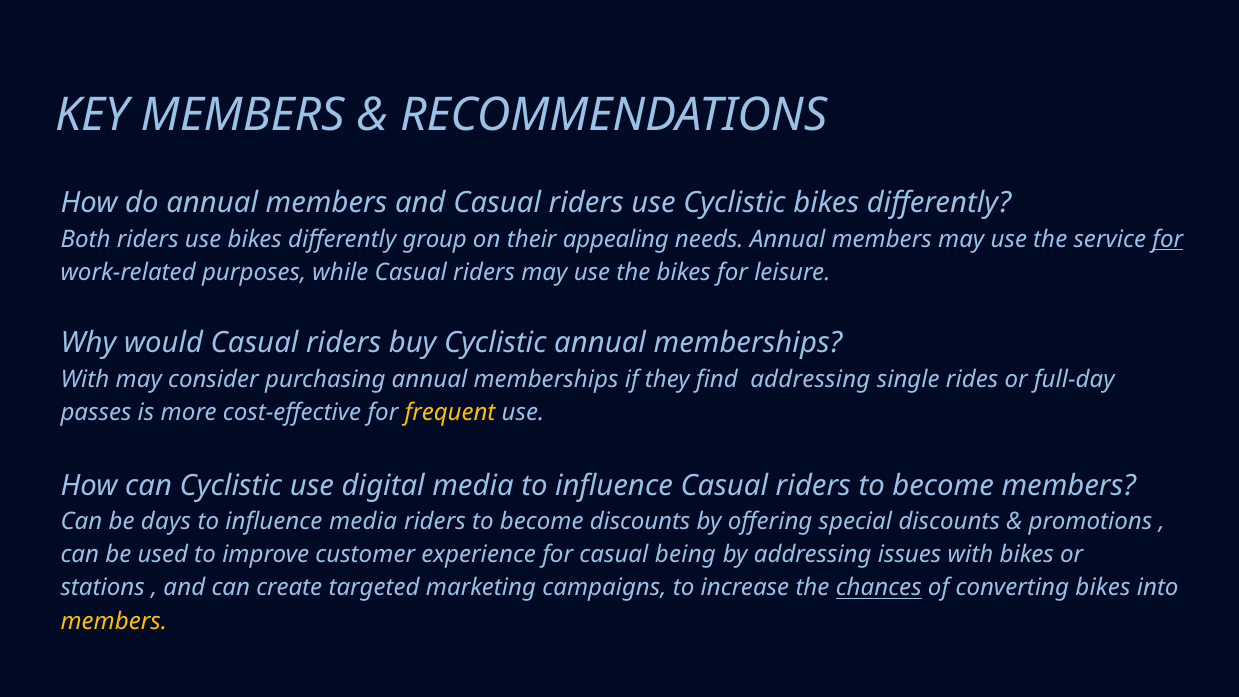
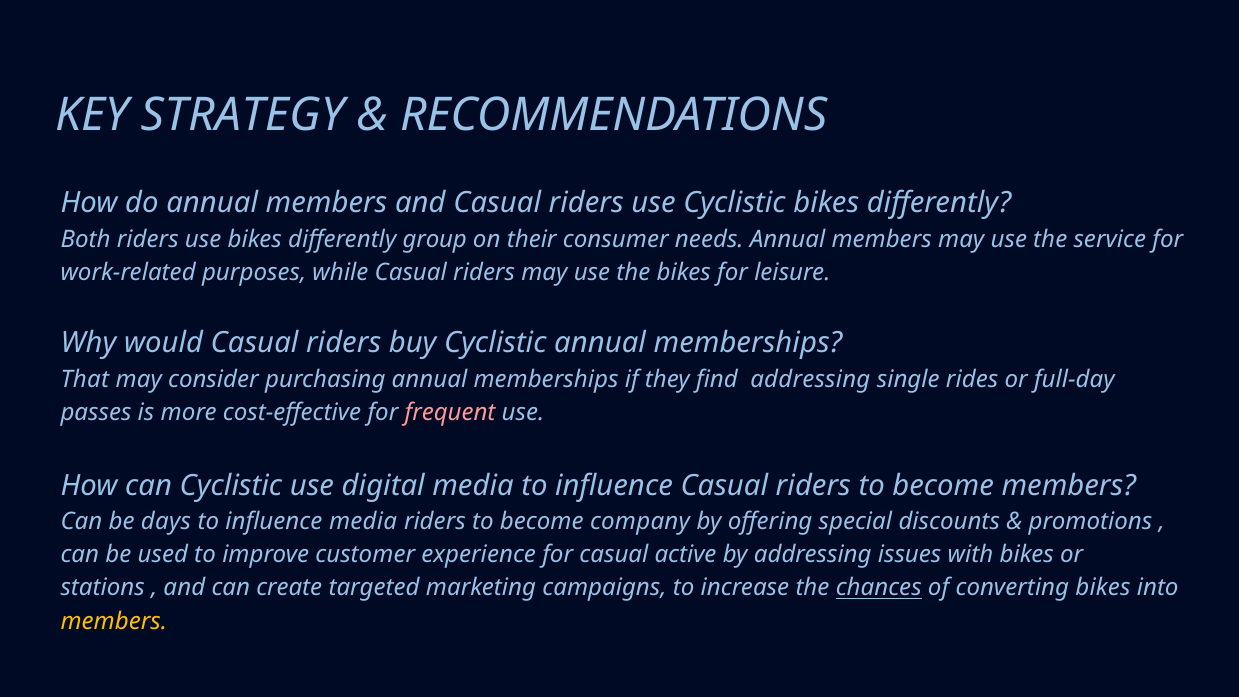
KEY MEMBERS: MEMBERS -> STRATEGY (243, 115)
appealing: appealing -> consumer (616, 239)
for underline: present -> none (1168, 239)
With: With -> That (85, 379)
frequent colour: yellow -> pink (450, 412)
become discounts: discounts -> company (640, 521)
being: being -> active (686, 555)
